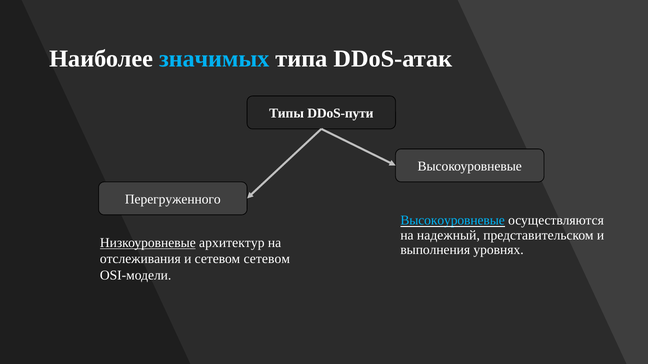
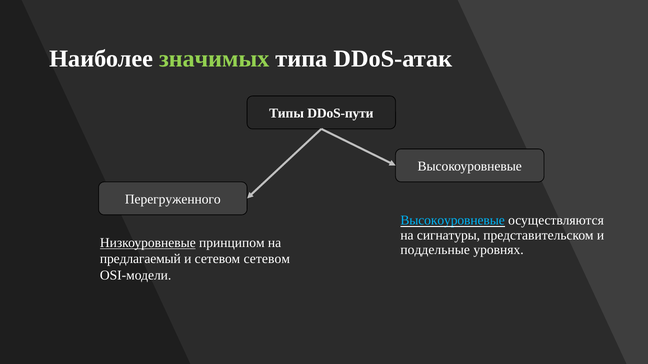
значимых colour: light blue -> light green (214, 59)
надежный: надежный -> сигнатуры (449, 235)
архитектур: архитектур -> принципом (232, 243)
выполнения: выполнения -> поддельные (435, 250)
отслеживания: отслеживания -> предлагаемый (140, 259)
